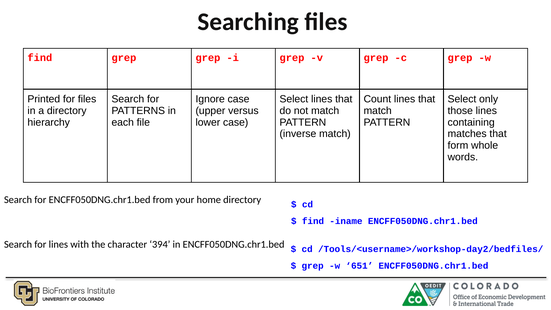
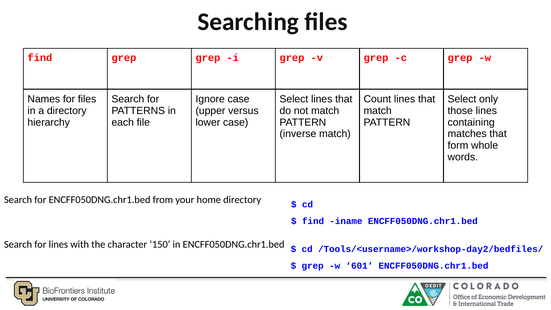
Printed: Printed -> Names (44, 99)
394: 394 -> 150 (160, 245)
651: 651 -> 601 (359, 266)
